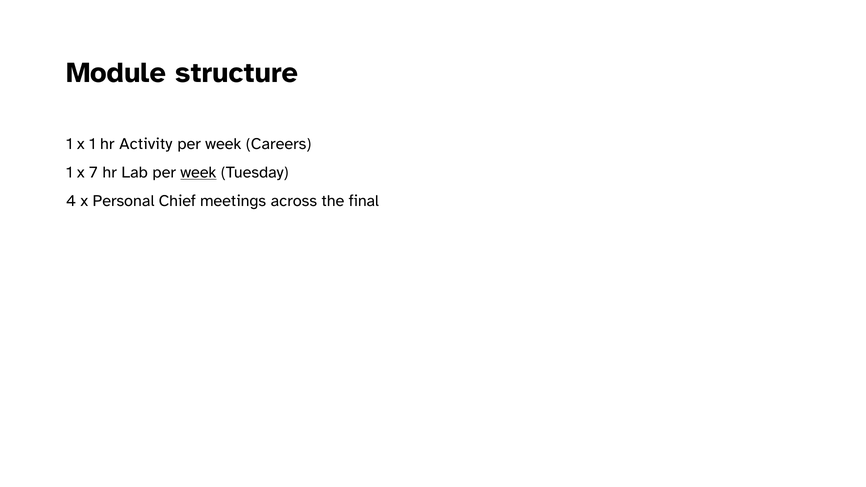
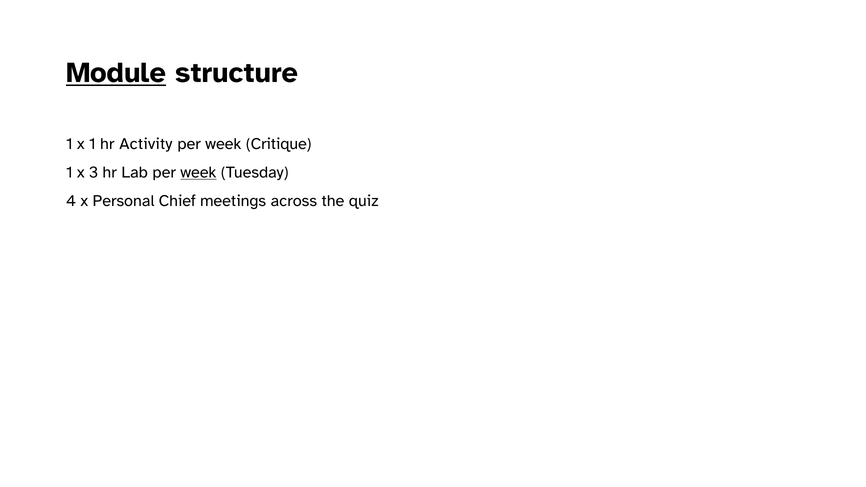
Module underline: none -> present (116, 73)
Careers: Careers -> Critique (279, 144)
7: 7 -> 3 (94, 172)
final: final -> quiz (364, 201)
